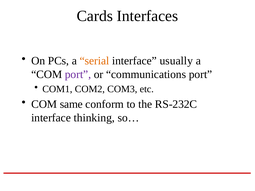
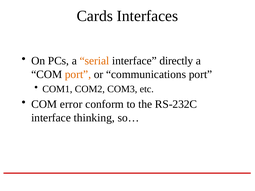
usually: usually -> directly (176, 61)
port colour: purple -> orange (78, 74)
same: same -> error (71, 104)
